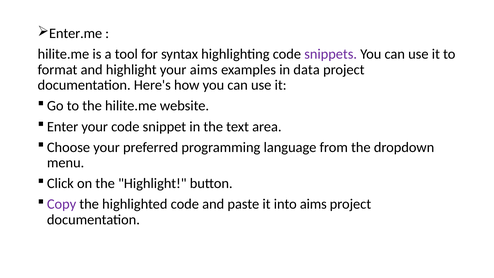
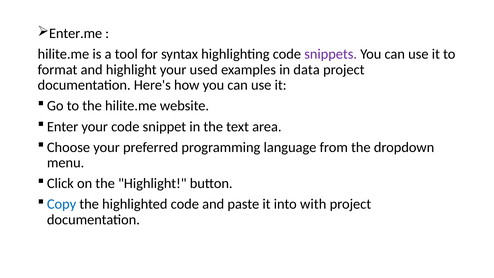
your aims: aims -> used (204, 70)
Copy colour: purple -> blue (62, 204)
into aims: aims -> with (313, 204)
